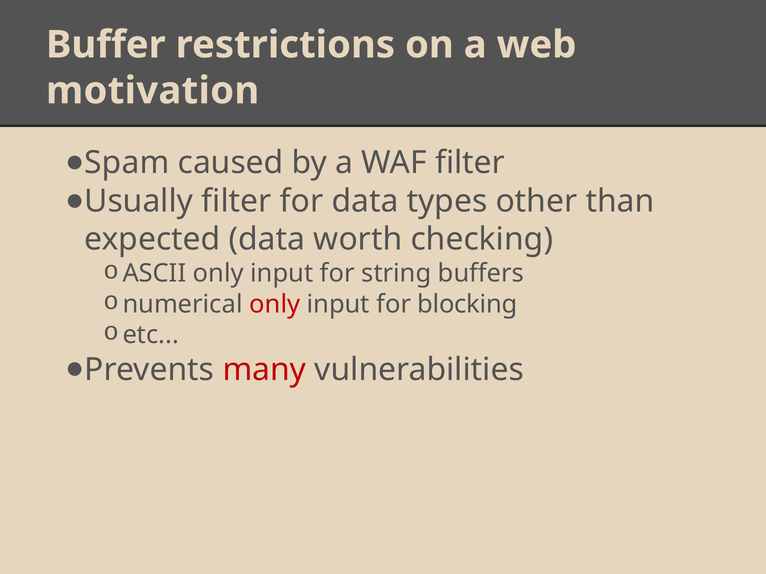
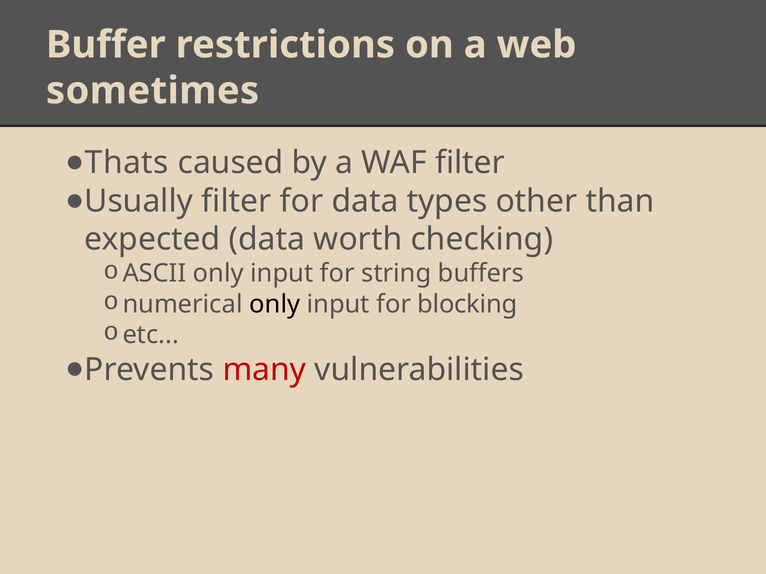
motivation: motivation -> sometimes (153, 91)
Spam: Spam -> Thats (127, 163)
only colour: red -> black (275, 304)
